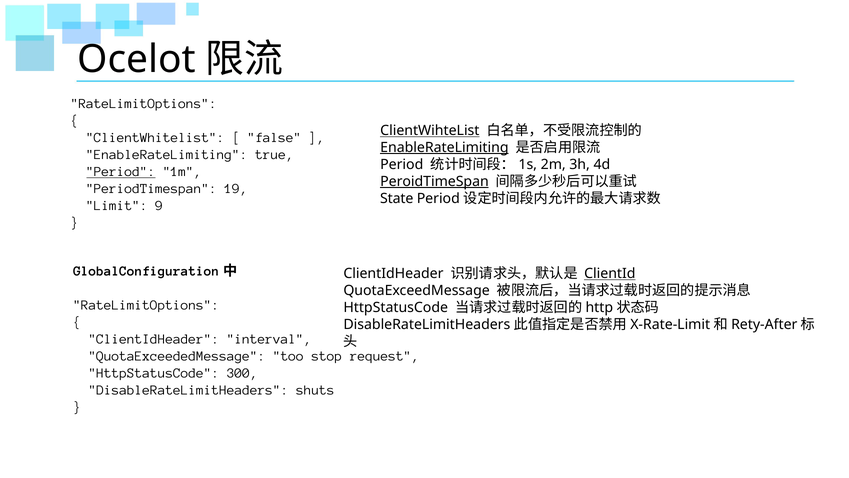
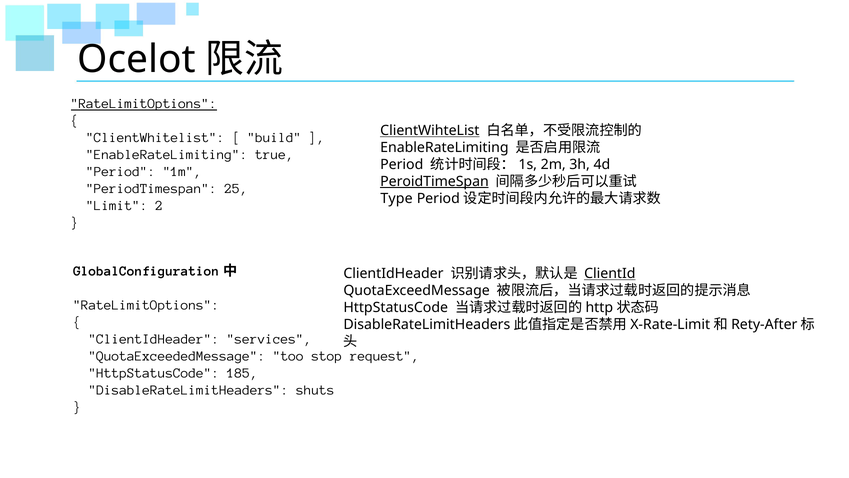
RateLimitOptions underline: none -> present (144, 104)
false: false -> build (275, 138)
EnableRateLimiting underline: present -> none (444, 147)
Period underline: present -> none (121, 172)
19: 19 -> 25 (236, 189)
State: State -> Type (397, 198)
9: 9 -> 2 (159, 206)
interval: interval -> services (269, 339)
300: 300 -> 185 (242, 373)
